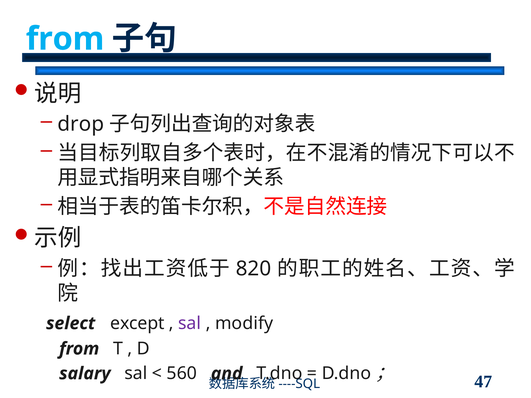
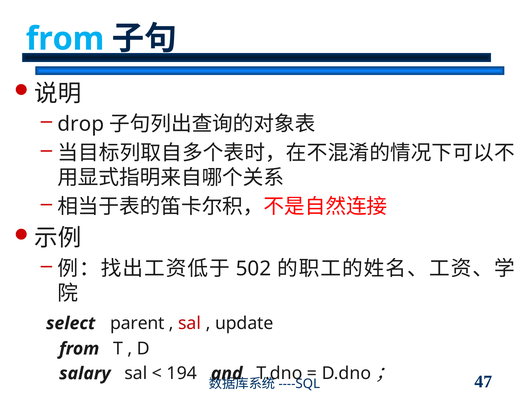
820: 820 -> 502 (254, 269)
except: except -> parent (137, 324)
sal colour: purple -> red (190, 324)
modify: modify -> update (244, 324)
560: 560 -> 194 (182, 374)
